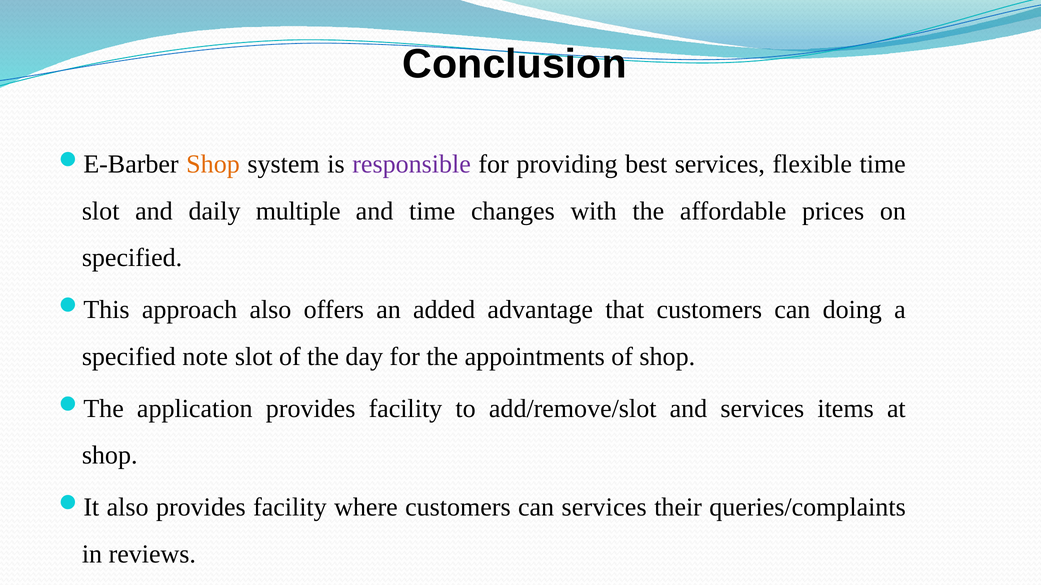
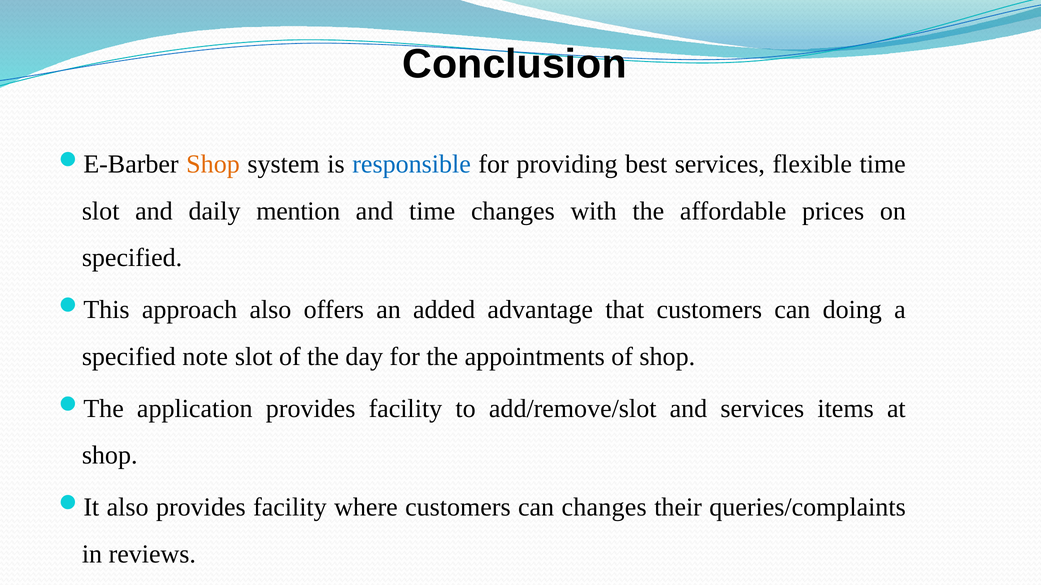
responsible colour: purple -> blue (412, 164)
multiple: multiple -> mention (298, 211)
can services: services -> changes (604, 508)
